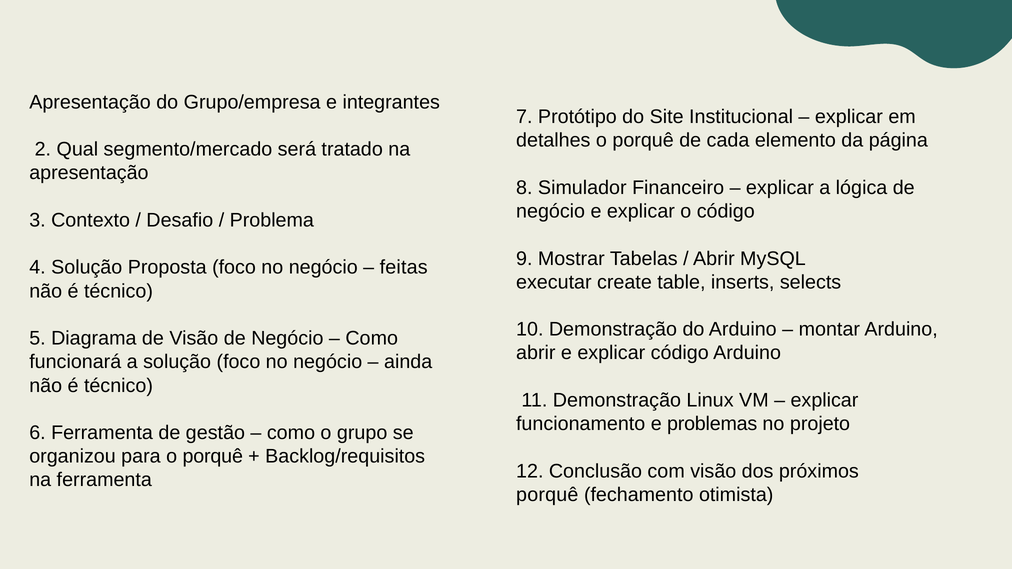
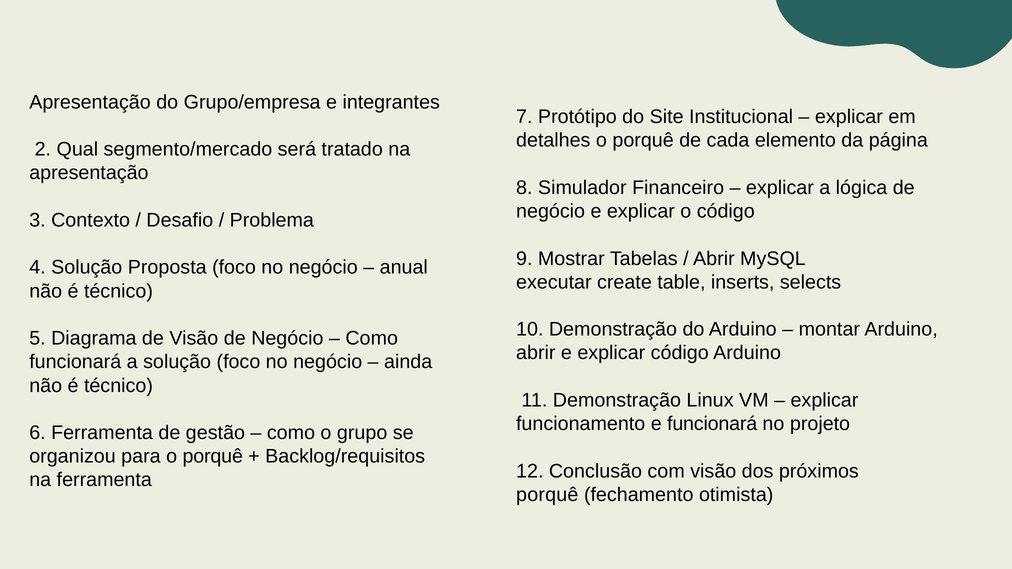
feitas: feitas -> anual (404, 268)
e problemas: problemas -> funcionará (712, 424)
